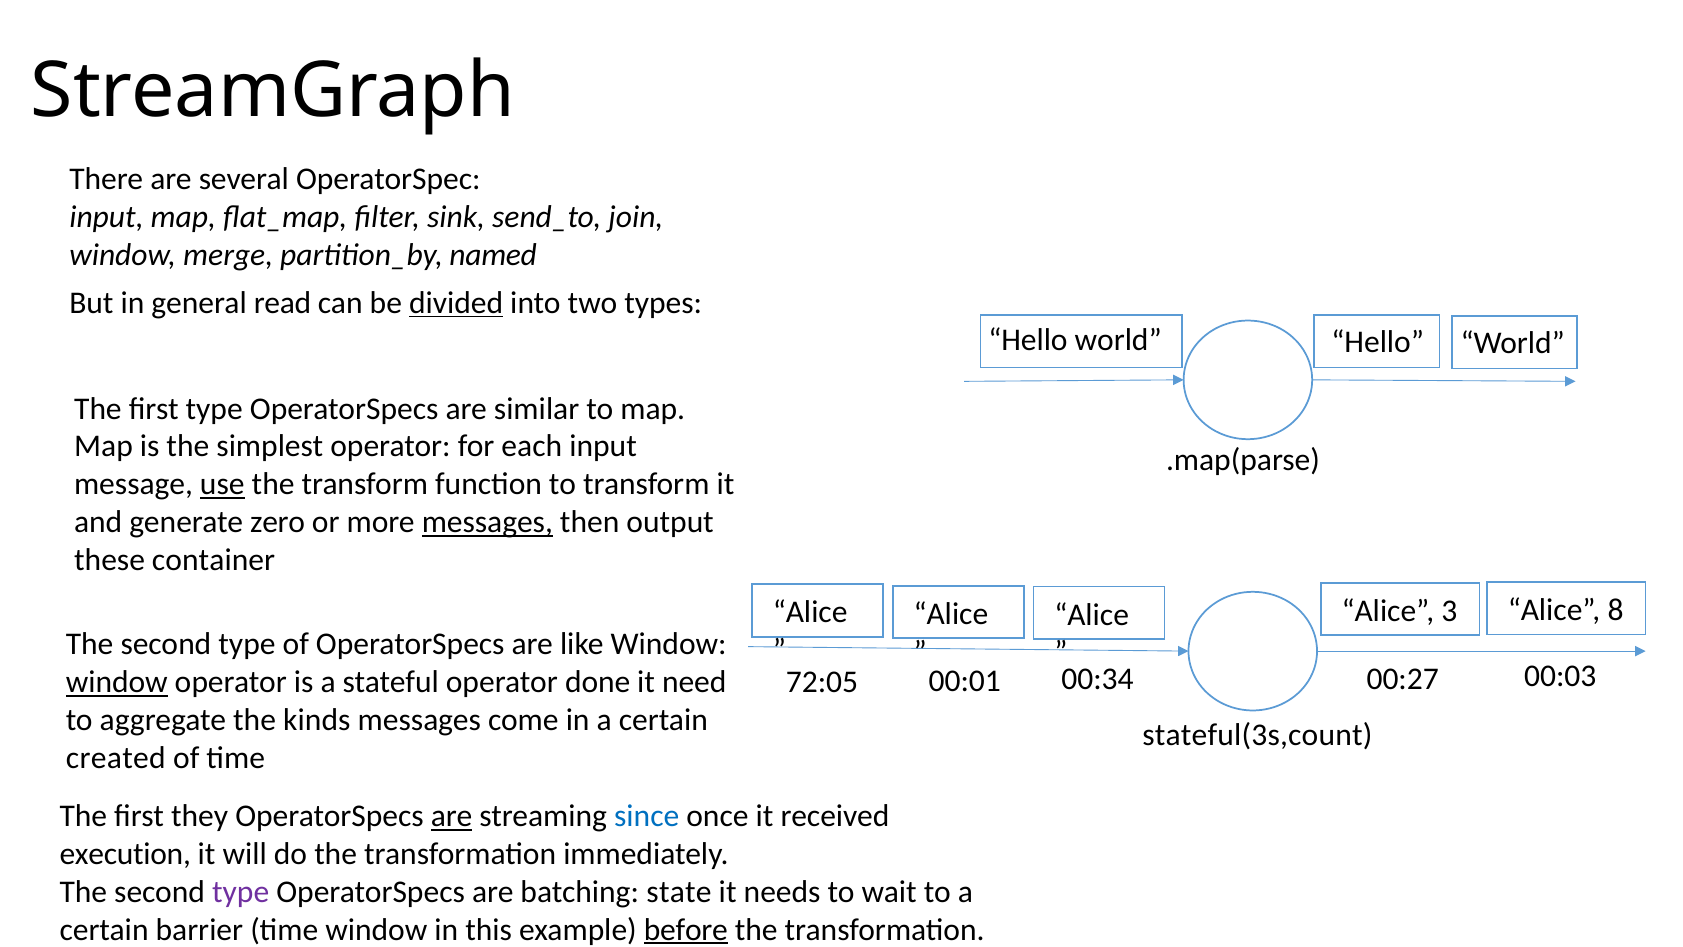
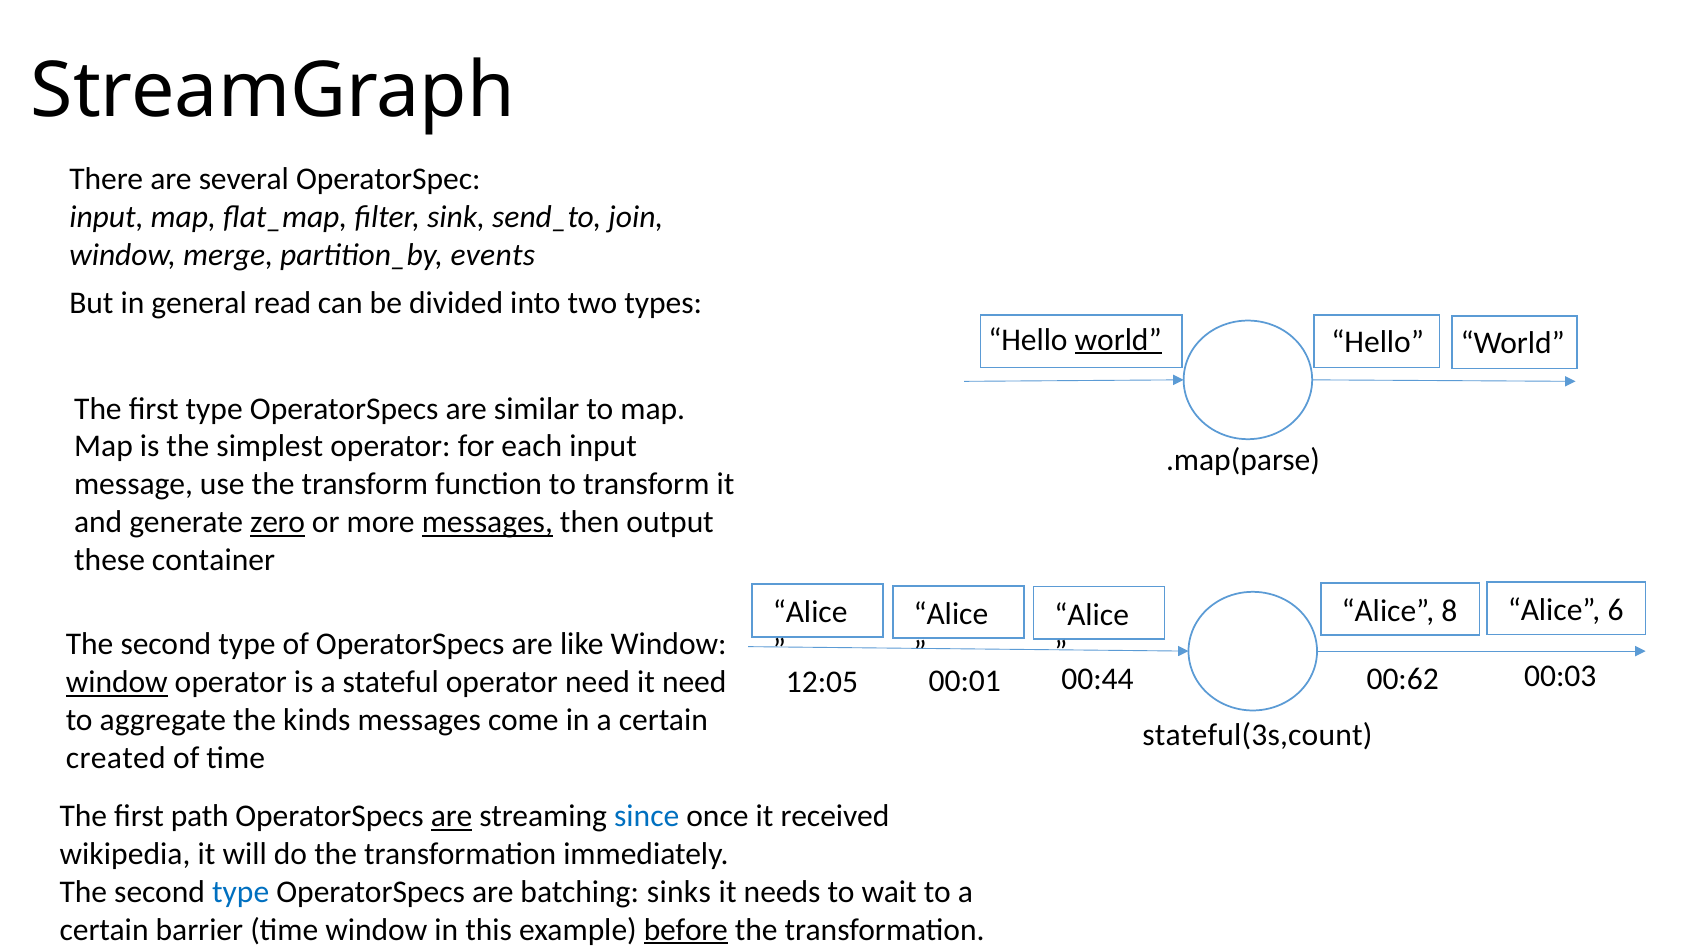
named: named -> events (493, 255)
divided underline: present -> none (456, 303)
world underline: none -> present (1118, 340)
use underline: present -> none (222, 484)
zero underline: none -> present (278, 522)
8: 8 -> 6 (1616, 610)
3: 3 -> 8 (1449, 611)
00:34: 00:34 -> 00:44 (1098, 679)
00:27: 00:27 -> 00:62 (1403, 679)
operator done: done -> need (597, 682)
72:05: 72:05 -> 12:05 (822, 682)
they: they -> path (200, 816)
execution: execution -> wikipedia (125, 854)
type colour: purple -> blue (241, 891)
state: state -> sinks (679, 891)
